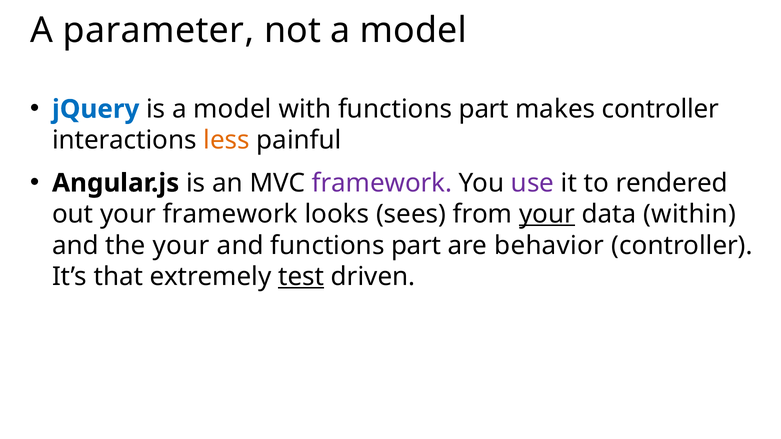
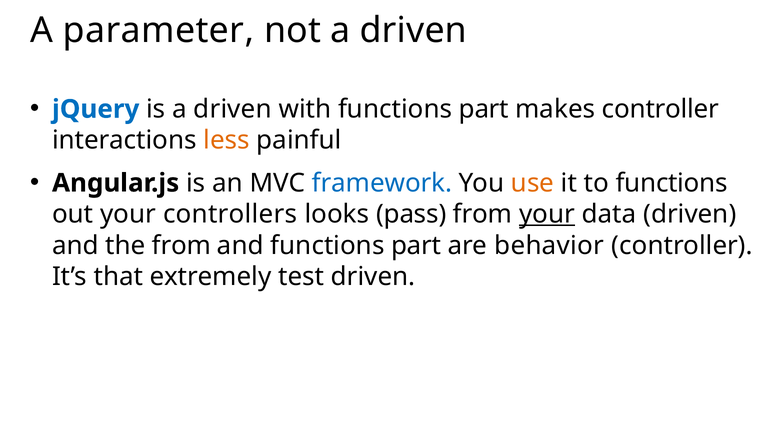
not a model: model -> driven (413, 30)
is a model: model -> driven (233, 109)
framework colour: purple -> blue (382, 183)
use colour: purple -> orange (533, 183)
to rendered: rendered -> functions (672, 183)
your framework: framework -> controllers (230, 214)
sees: sees -> pass (411, 214)
data within: within -> driven (690, 214)
the your: your -> from (181, 246)
test underline: present -> none (301, 277)
